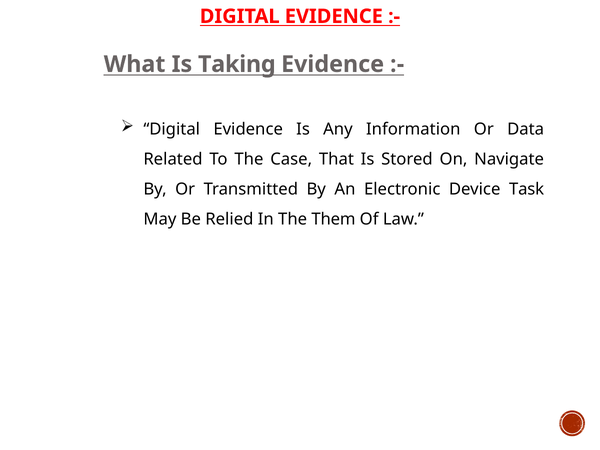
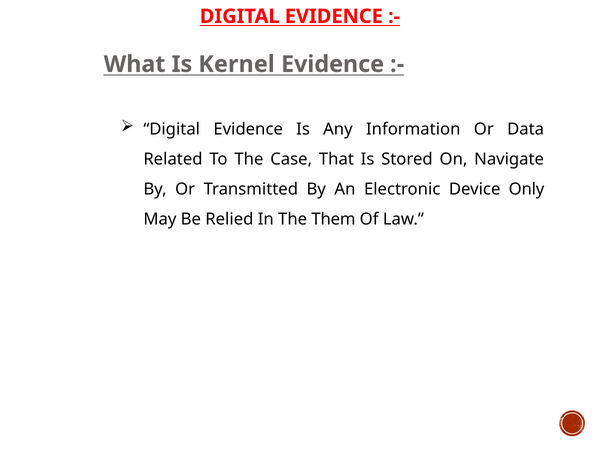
Taking: Taking -> Kernel (237, 64)
Task: Task -> Only (527, 189)
